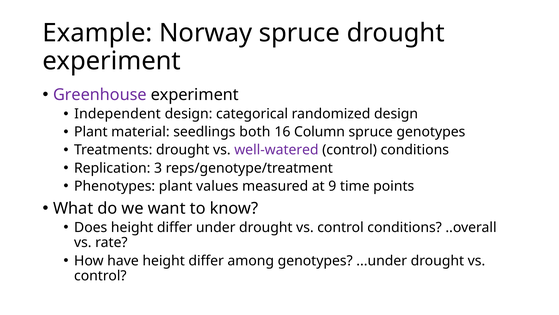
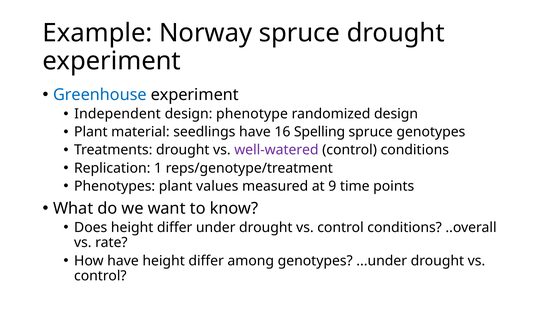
Greenhouse colour: purple -> blue (100, 95)
categorical: categorical -> phenotype (252, 114)
seedlings both: both -> have (255, 132)
Column: Column -> Spelling (320, 132)
3: 3 -> 1 (158, 168)
